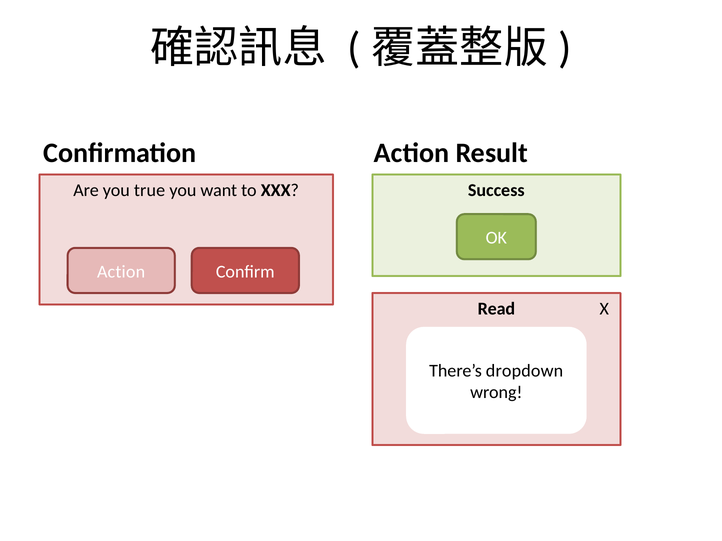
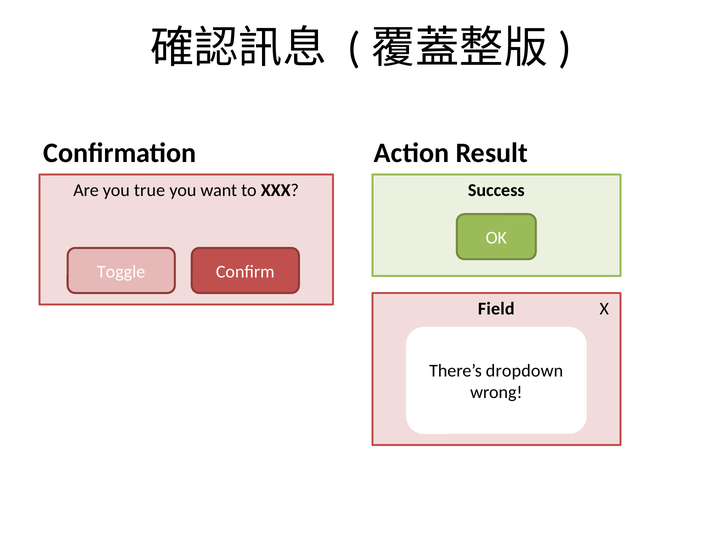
Action: Action -> Toggle (121, 272)
Read: Read -> Field (496, 309)
